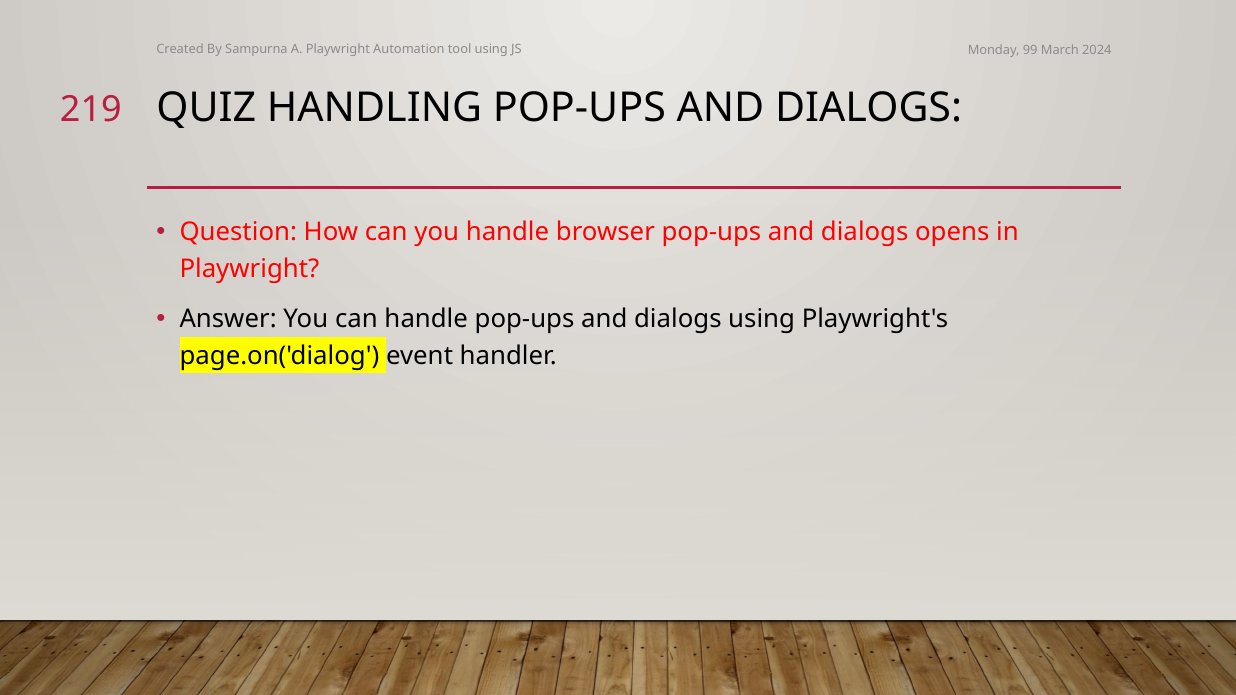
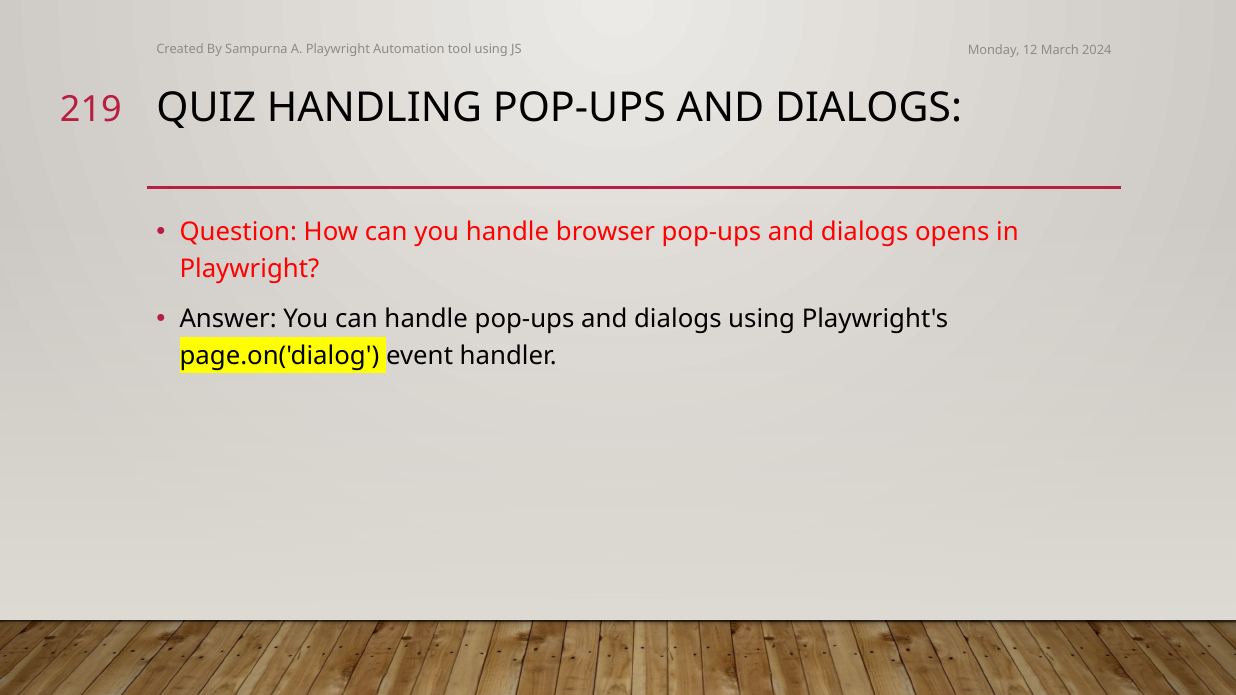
99: 99 -> 12 (1030, 50)
